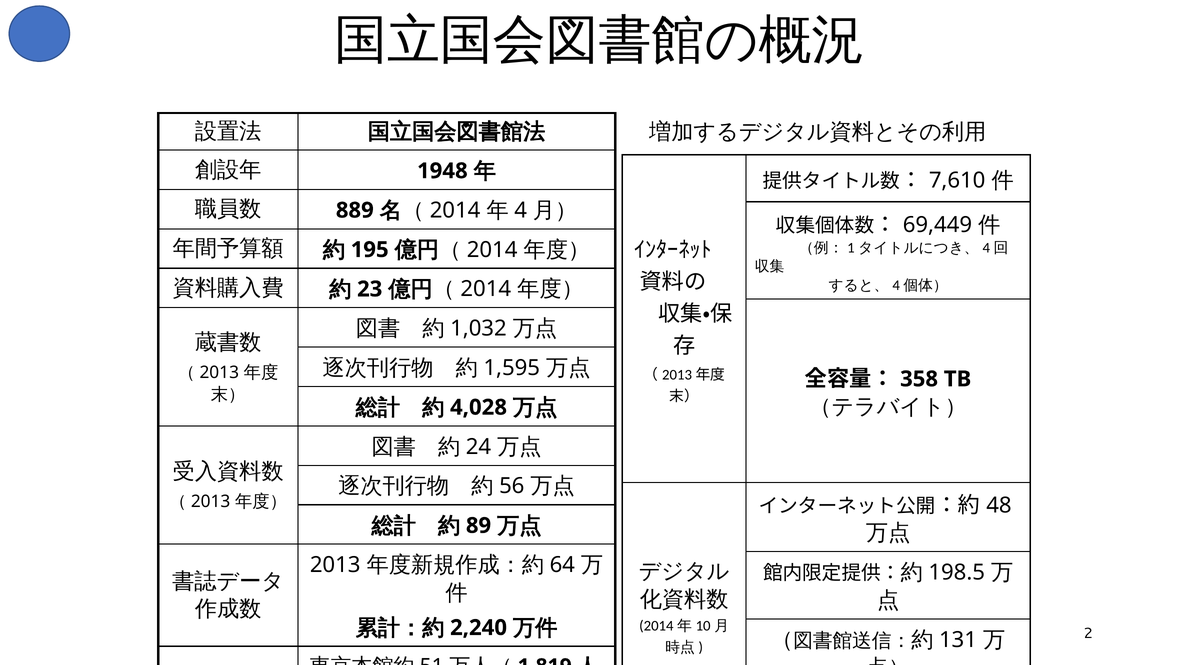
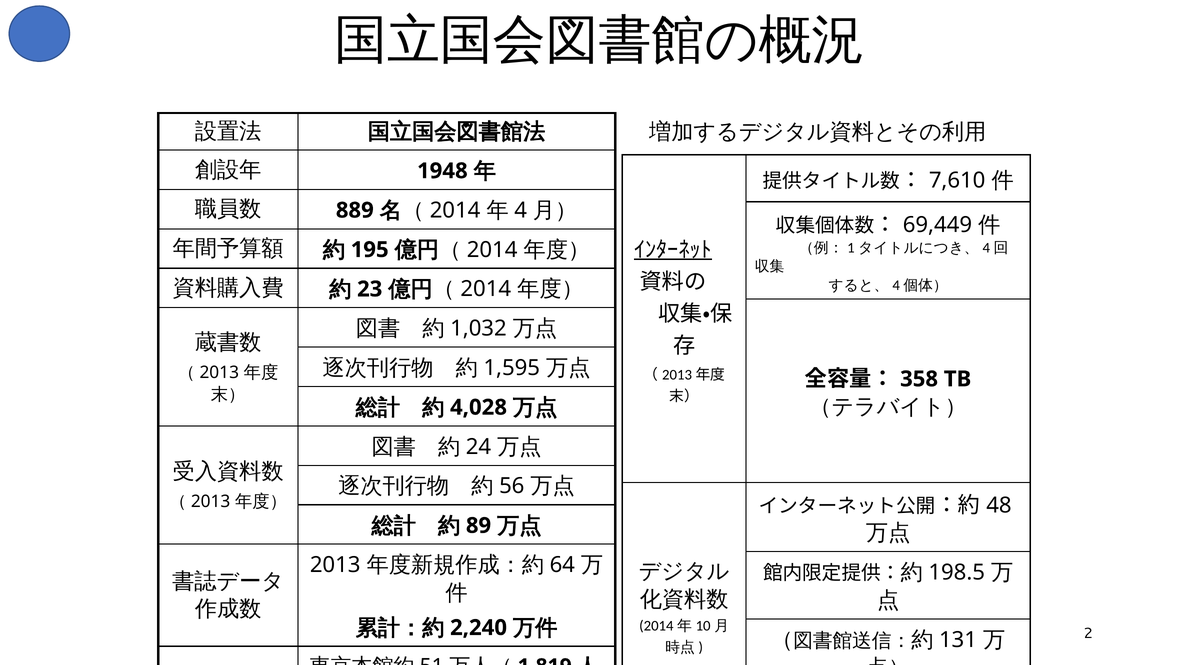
ｲﾝﾀｰﾈｯﾄ underline: none -> present (673, 250)
